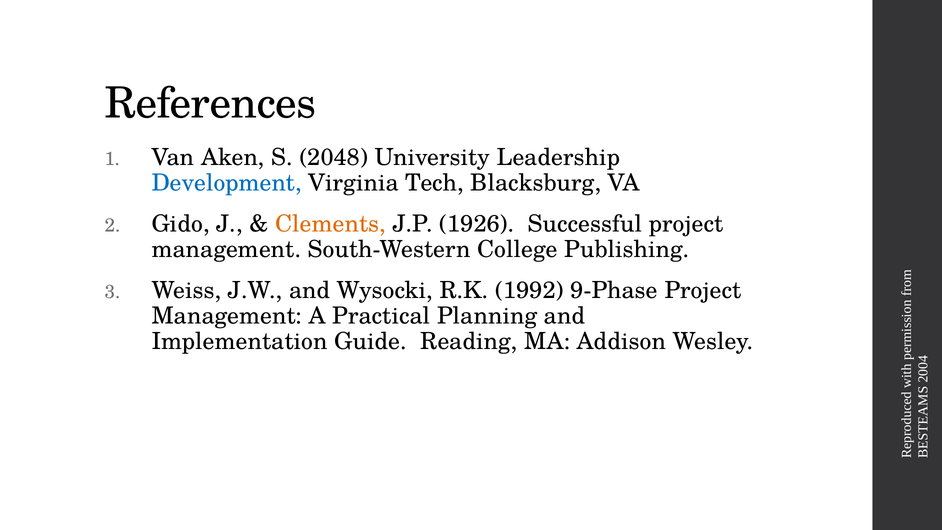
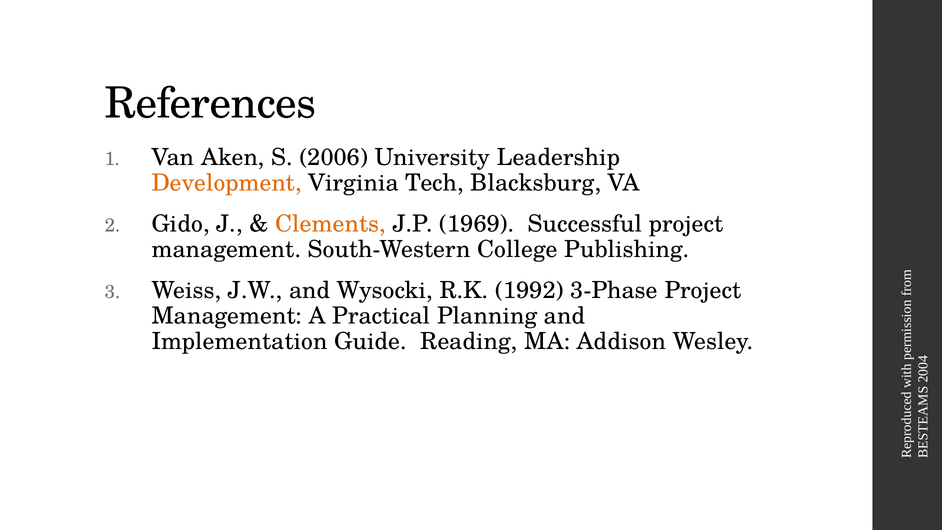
2048: 2048 -> 2006 (334, 157)
Development colour: blue -> orange (227, 183)
1926: 1926 -> 1969 (477, 224)
9-Phase: 9-Phase -> 3-Phase (614, 291)
